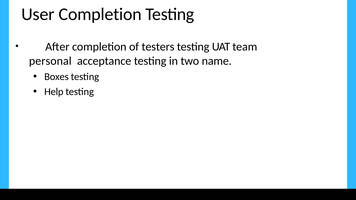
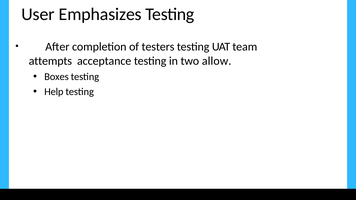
User Completion: Completion -> Emphasizes (100, 14)
personal: personal -> attempts (50, 61)
name: name -> allow (217, 61)
